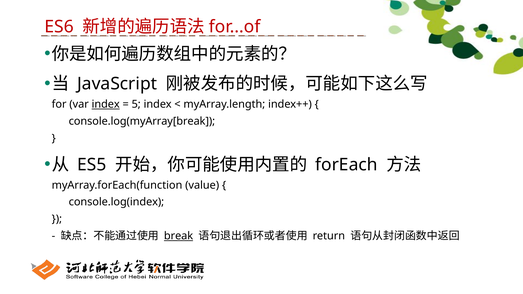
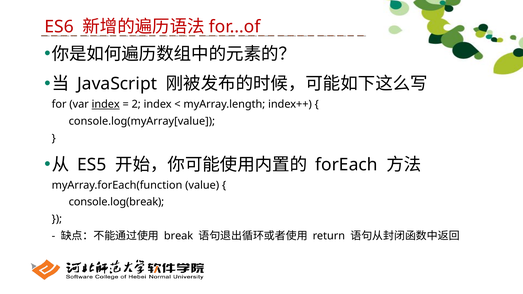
5: 5 -> 2 (136, 104)
console.log(myArray[break: console.log(myArray[break -> console.log(myArray[value (142, 121)
console.log(index: console.log(index -> console.log(break (116, 202)
break underline: present -> none (179, 236)
